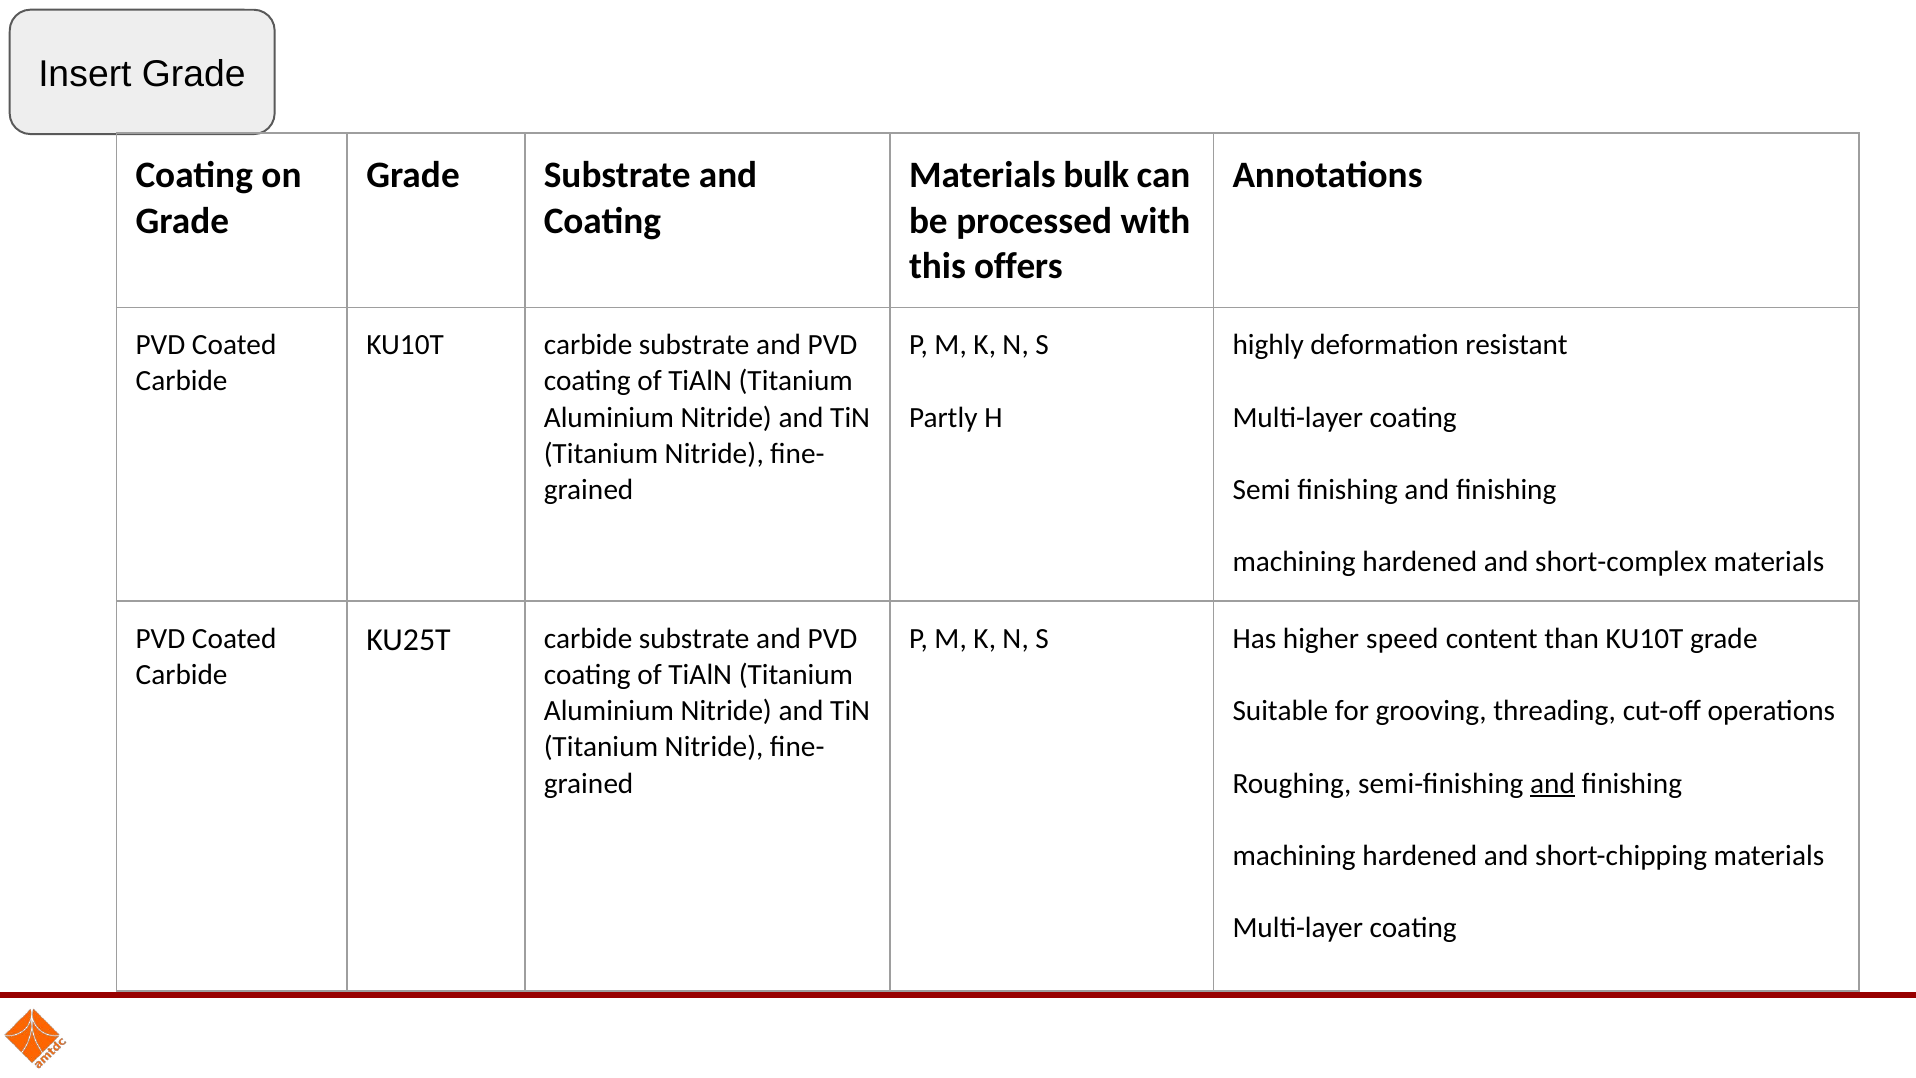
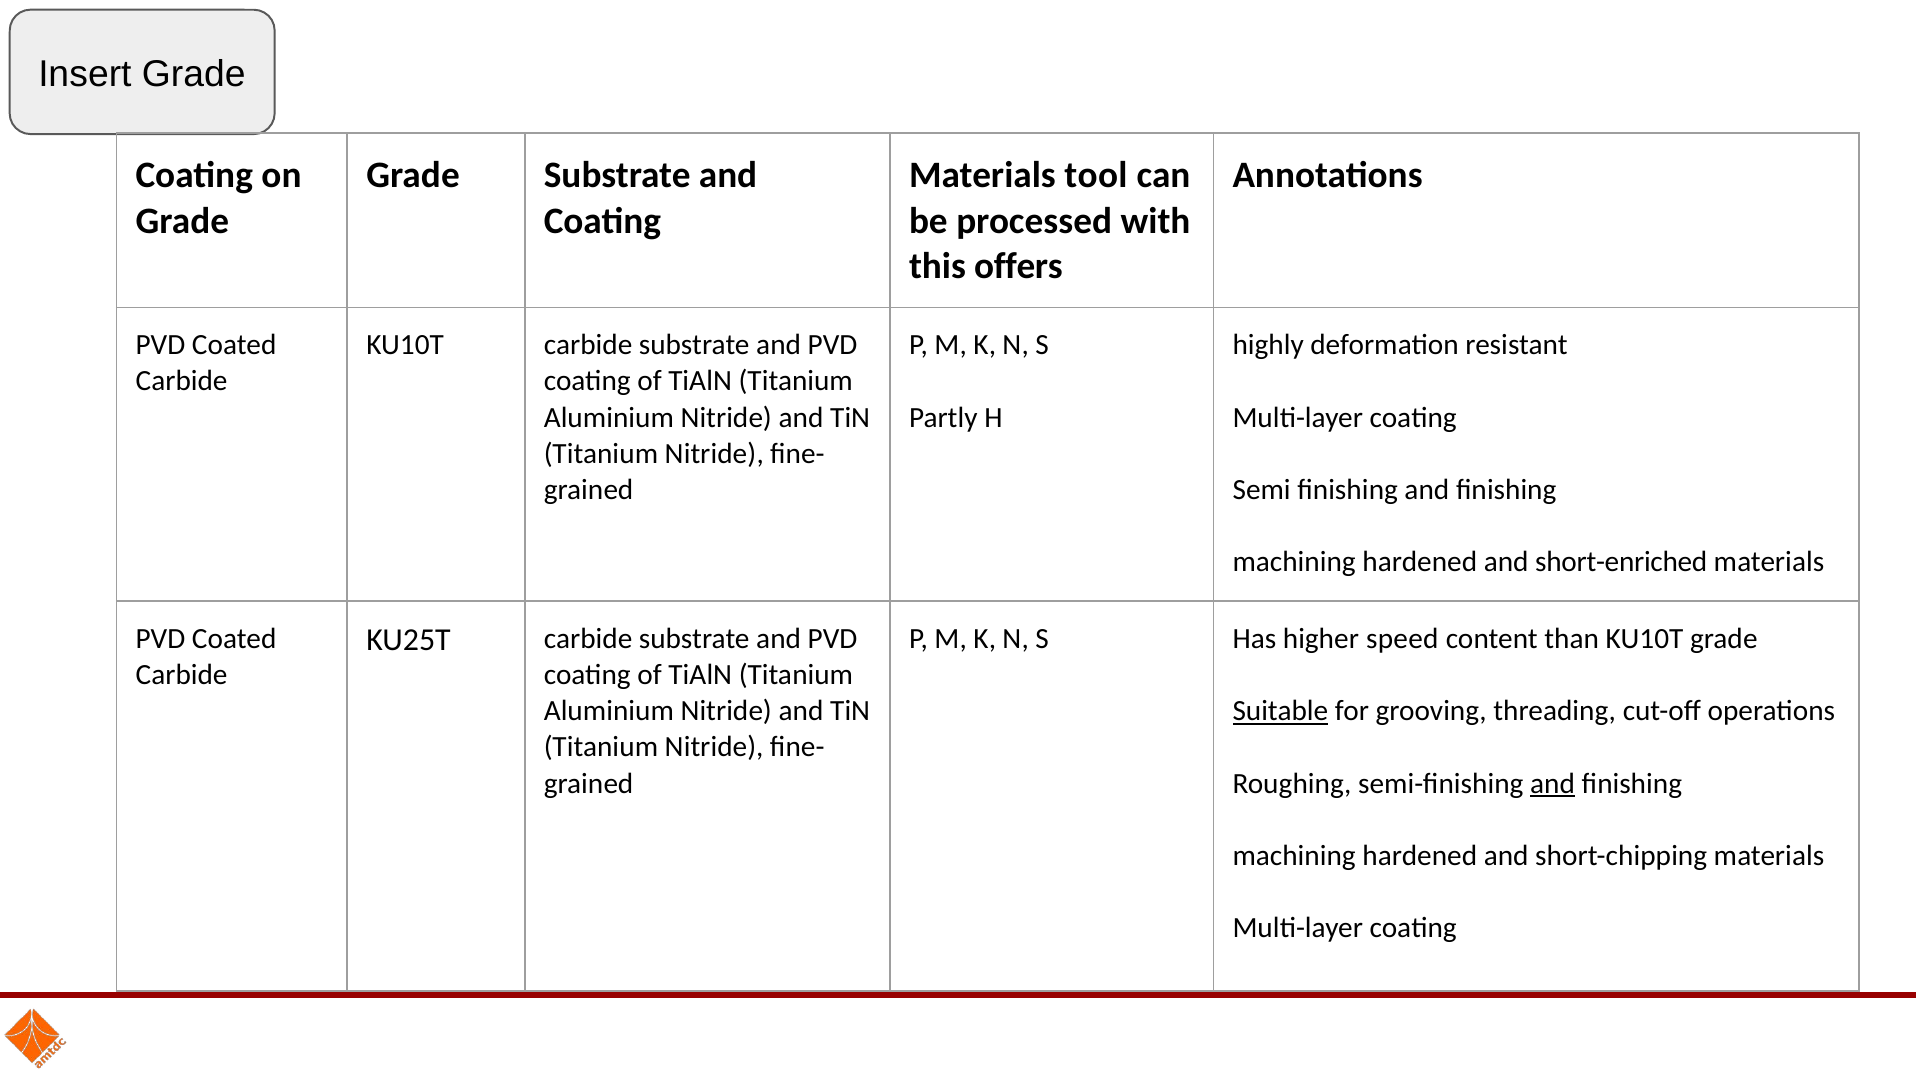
bulk: bulk -> tool (1096, 175)
short-complex: short-complex -> short-enriched (1621, 562)
Suitable underline: none -> present (1280, 711)
